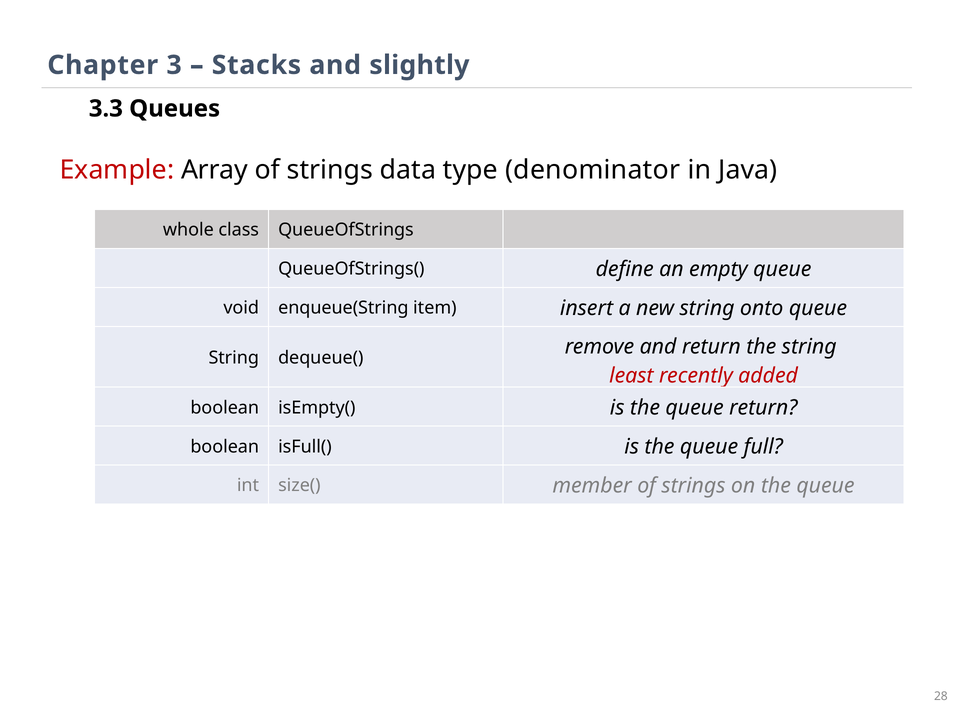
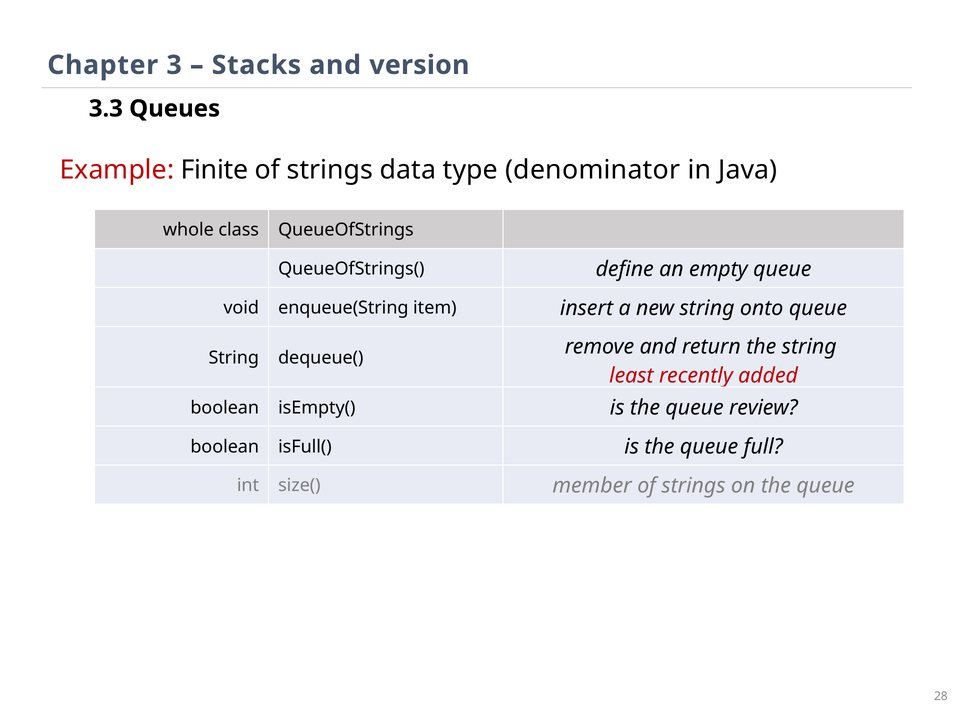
slightly: slightly -> version (419, 65)
Array: Array -> Finite (214, 170)
queue return: return -> review (763, 408)
